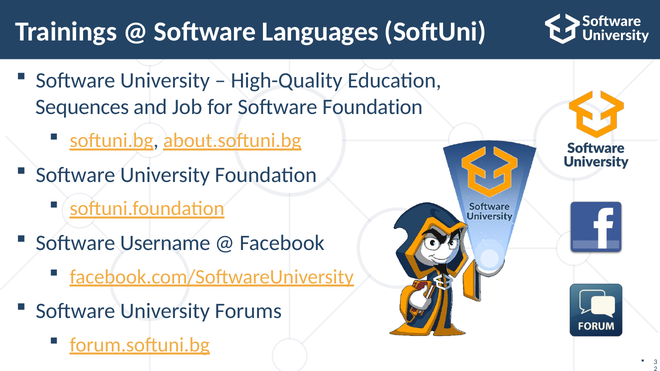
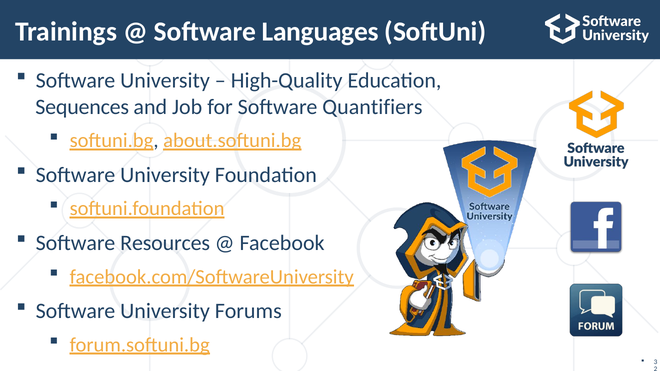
Software Foundation: Foundation -> Quantifiers (372, 107)
Username: Username -> Resources (165, 243)
